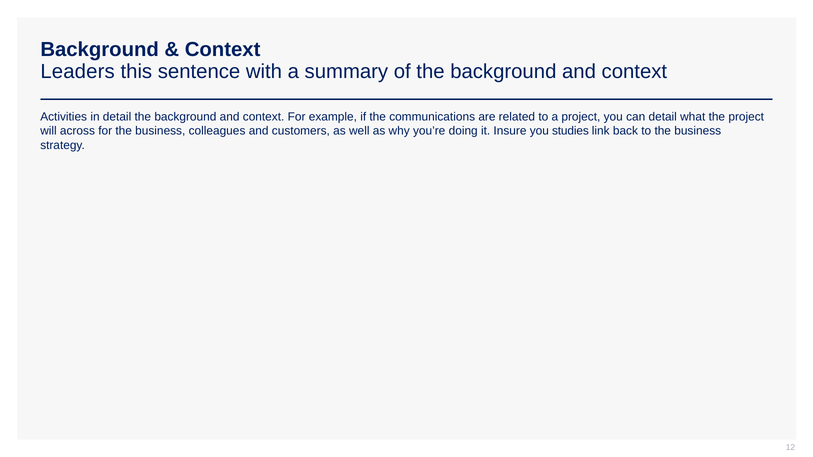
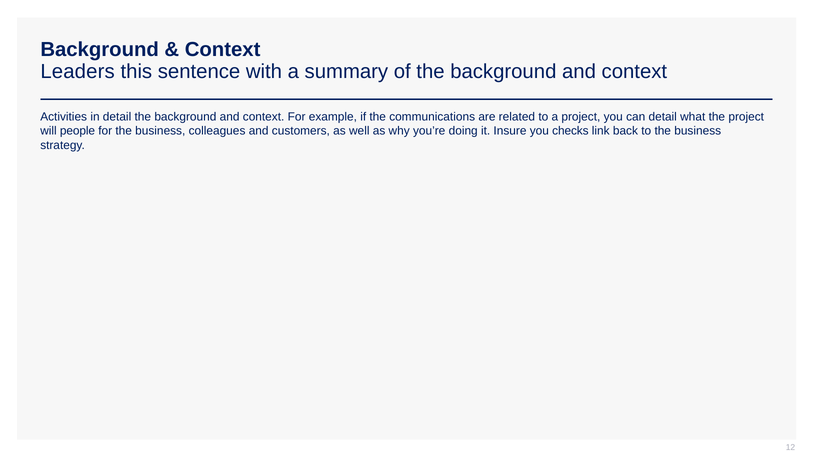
across: across -> people (78, 131)
studies: studies -> checks (570, 131)
